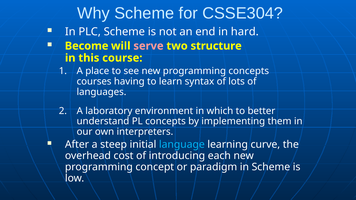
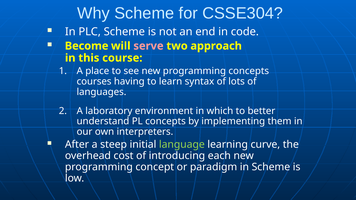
hard: hard -> code (245, 32)
structure: structure -> approach (216, 46)
language colour: light blue -> light green (182, 145)
